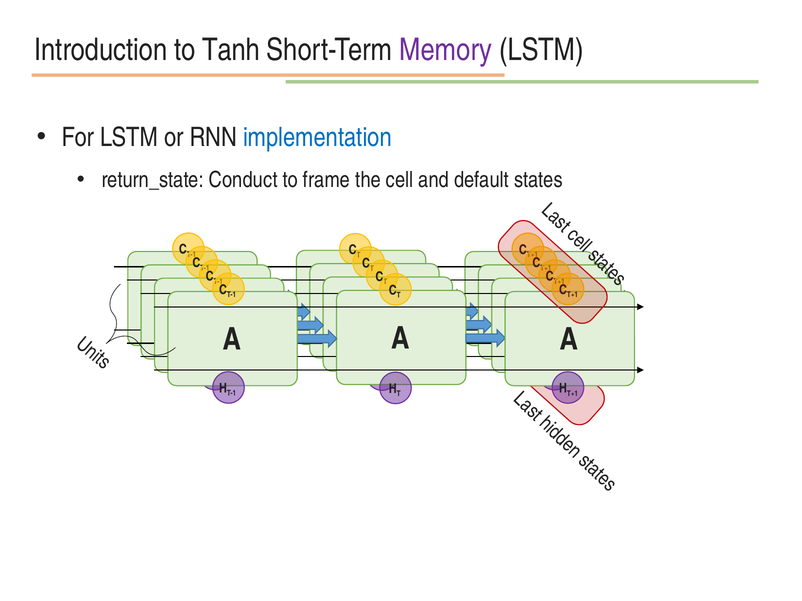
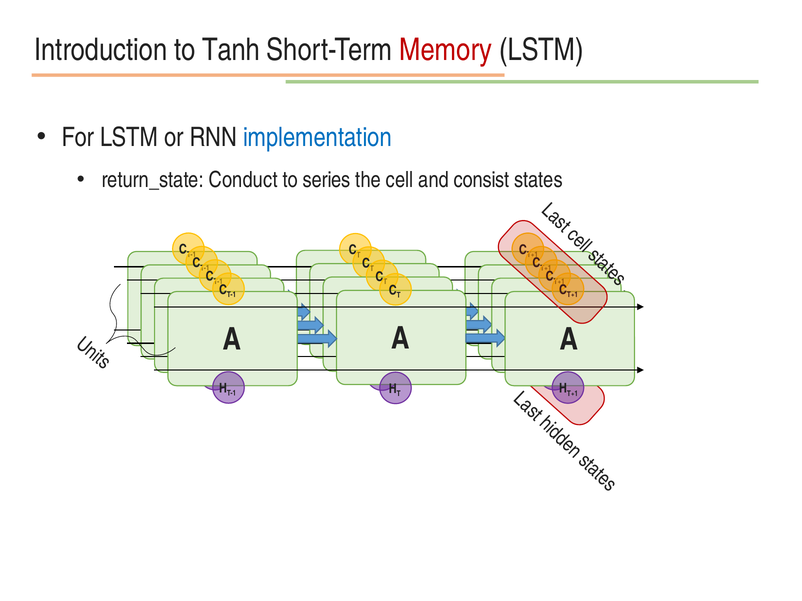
Memory colour: purple -> red (446, 50)
frame: frame -> series (327, 180)
default: default -> consist (482, 180)
